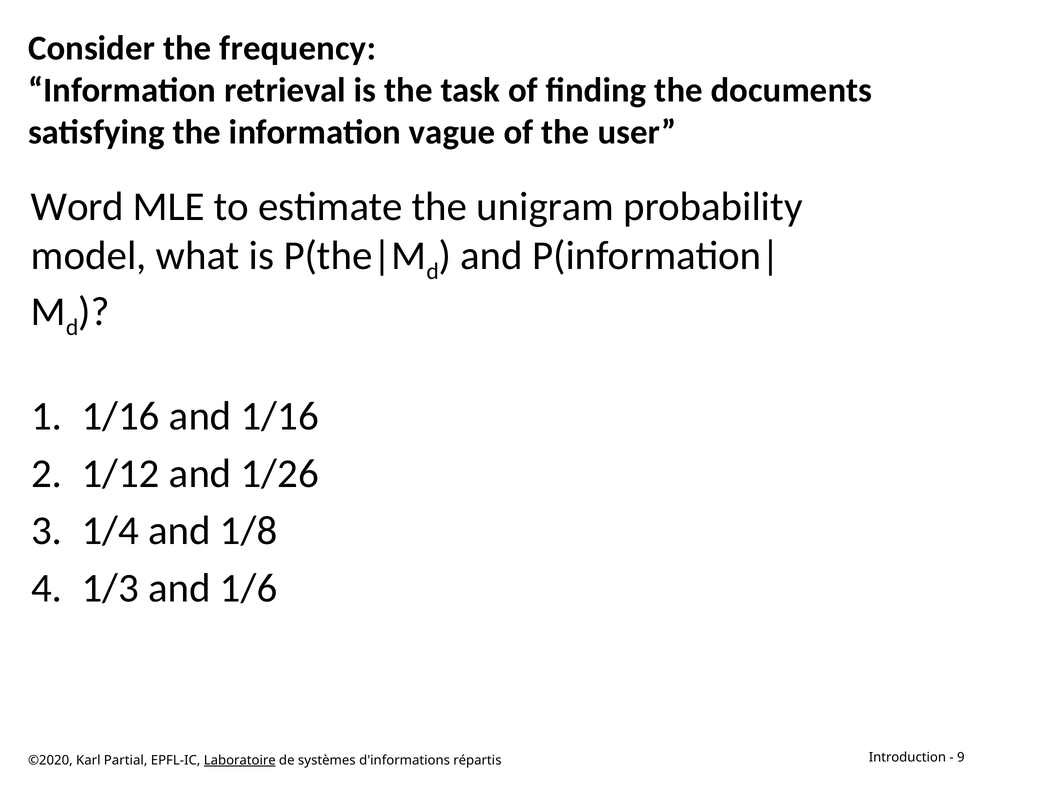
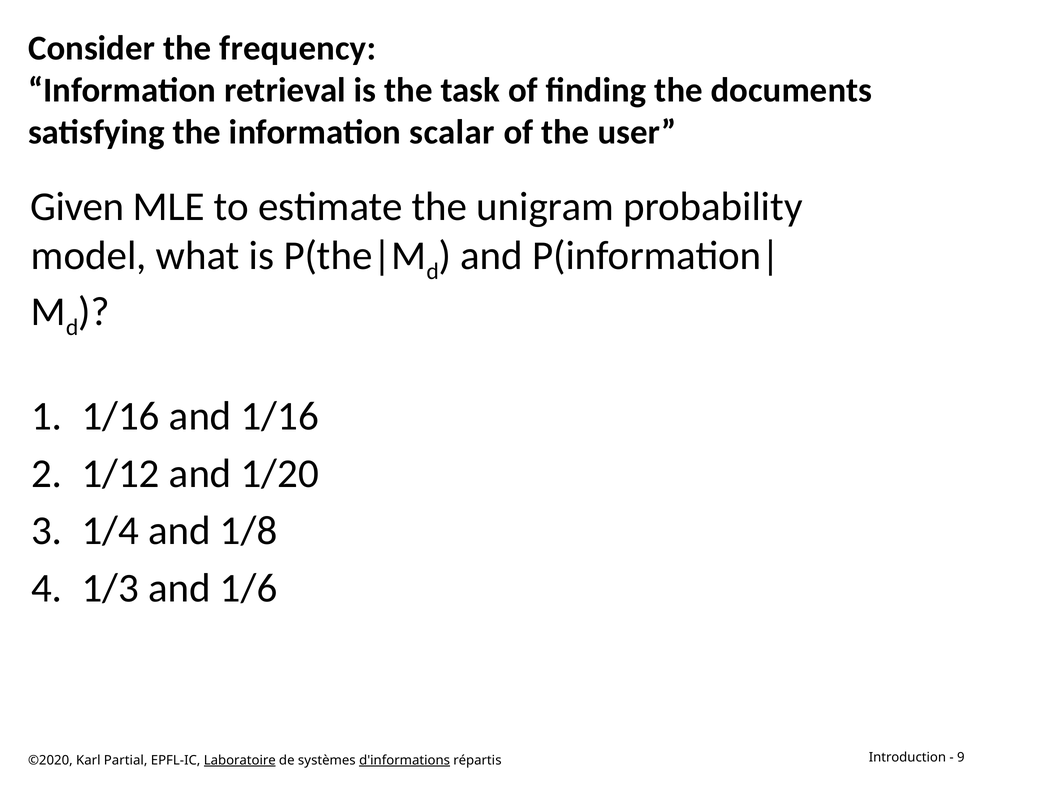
vague: vague -> scalar (452, 132)
Word: Word -> Given (77, 207)
1/26: 1/26 -> 1/20 (280, 474)
d'informations underline: none -> present (405, 761)
